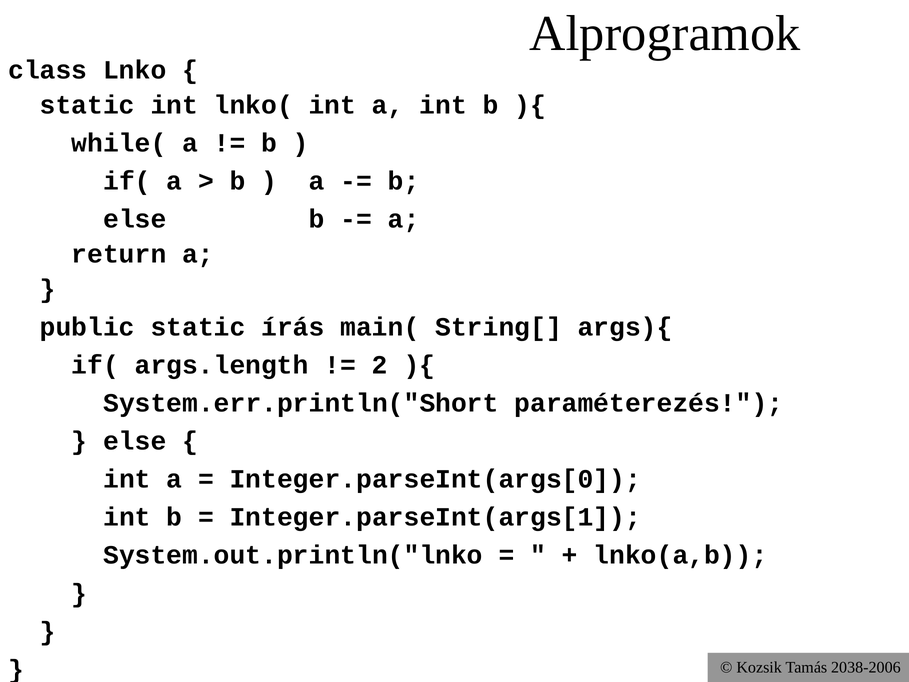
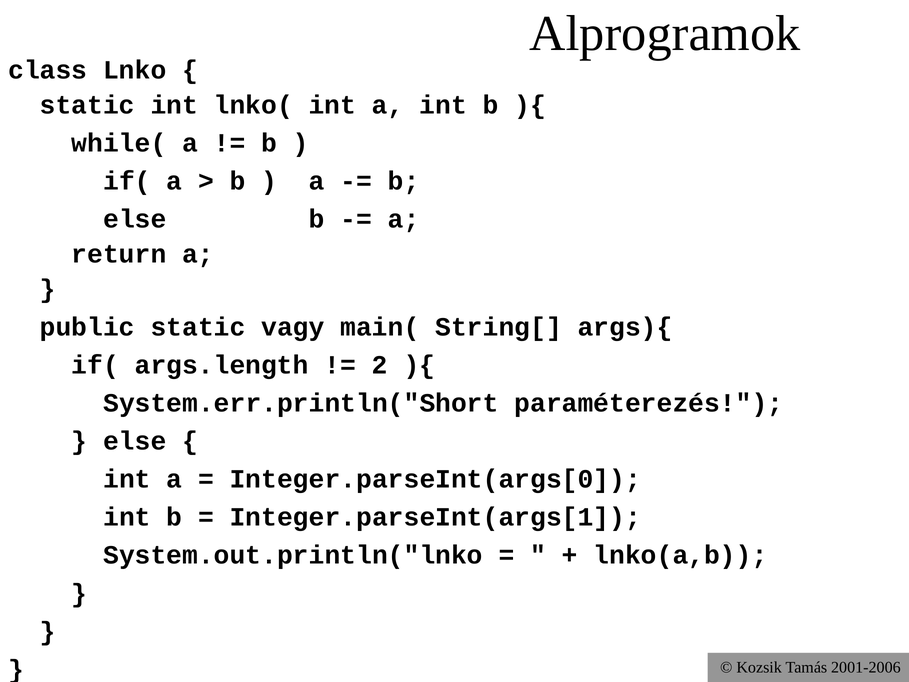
írás: írás -> vagy (293, 327)
2038-2006: 2038-2006 -> 2001-2006 (866, 667)
